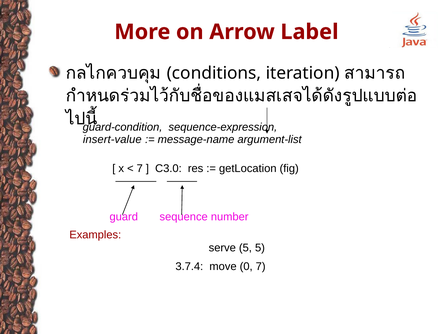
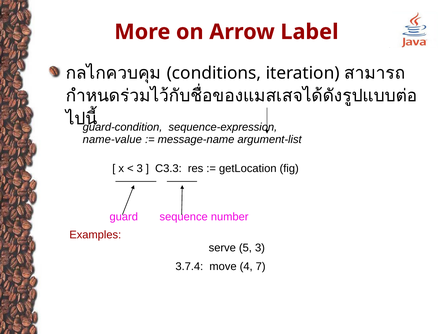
insert-value: insert-value -> name-value (112, 140)
7: 7 -> 3 (140, 168)
C3.0: C3.0 -> C3.3 (168, 168)
5 5: 5 -> 3 (260, 248)
move 0: 0 -> 4 (246, 266)
